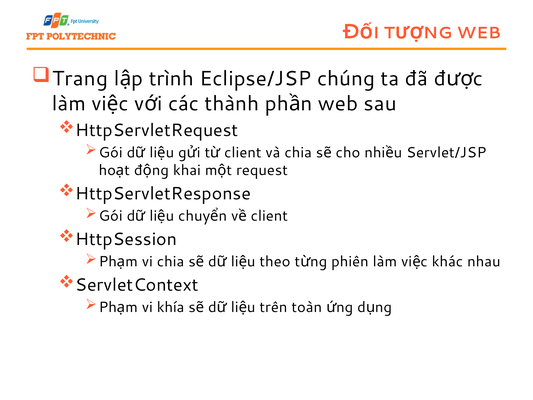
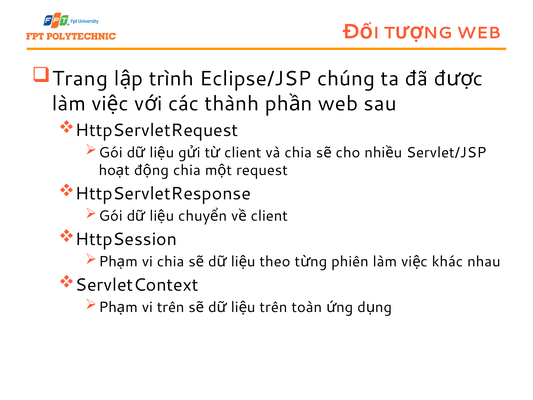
khai: khai -> chia (187, 170)
vi khía: khía -> trên (171, 307)
